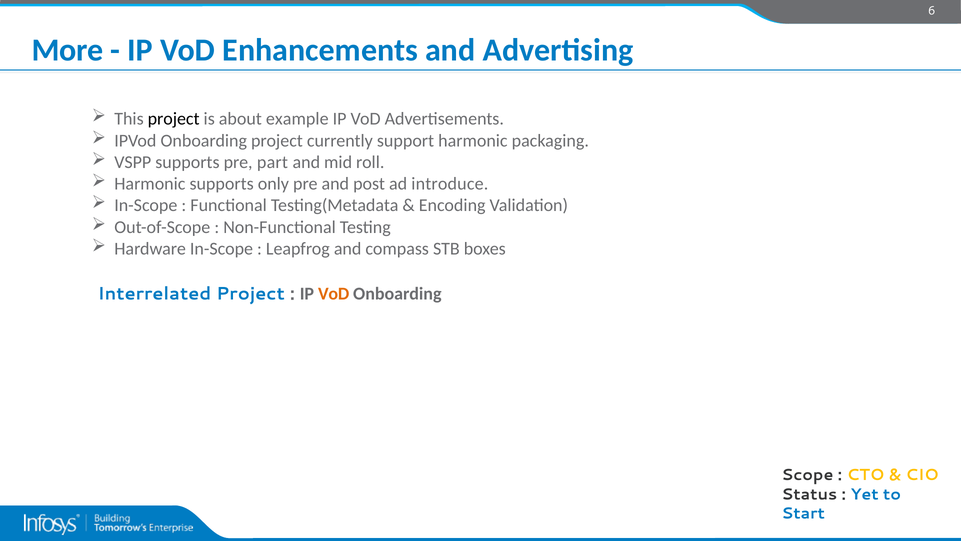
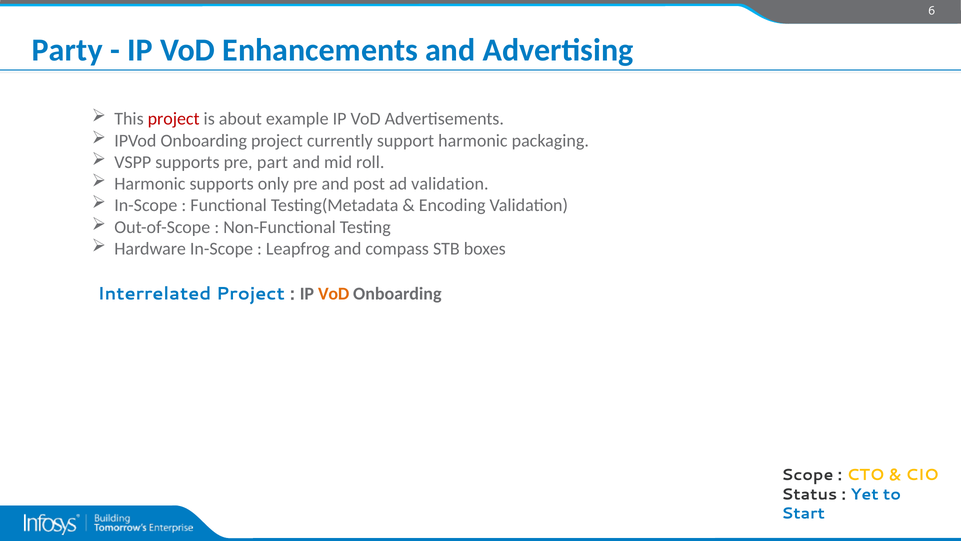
More: More -> Party (67, 50)
project colour: black -> red (174, 119)
ad introduce: introduce -> validation (450, 184)
